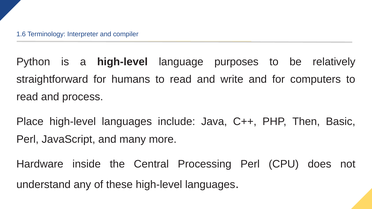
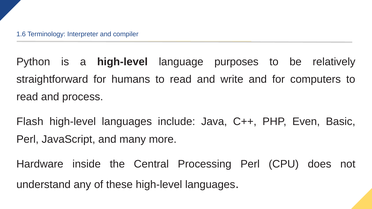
Place: Place -> Flash (30, 122)
Then: Then -> Even (306, 122)
